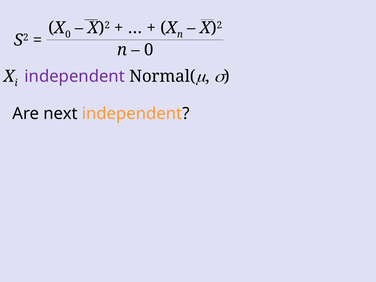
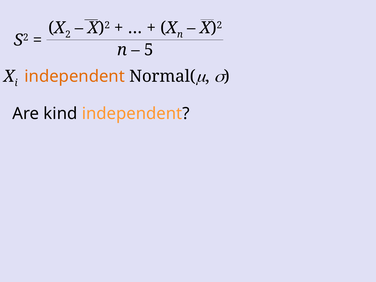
0: 0 -> 2 (68, 34)
0: 0 -> 5 (149, 50)
independent colour: purple -> orange (75, 76)
next: next -> kind (60, 114)
